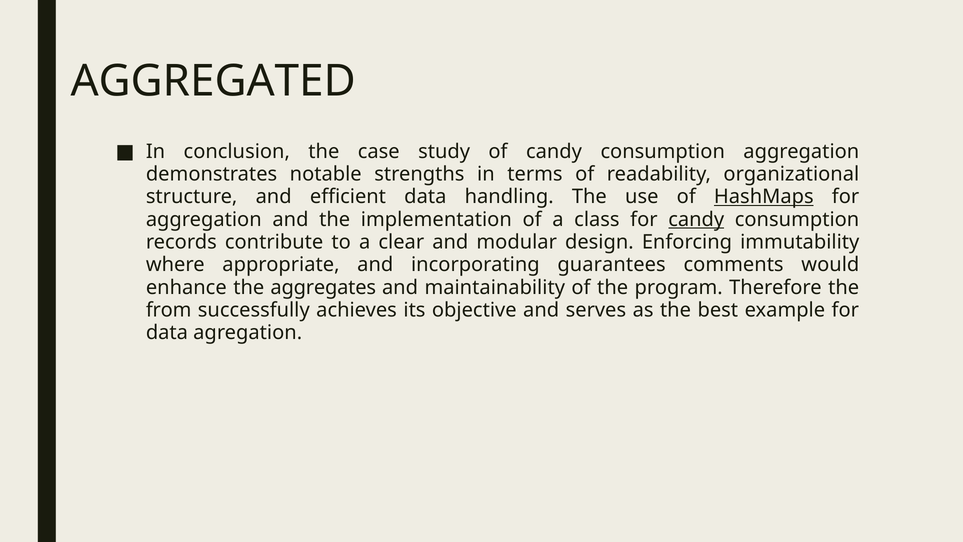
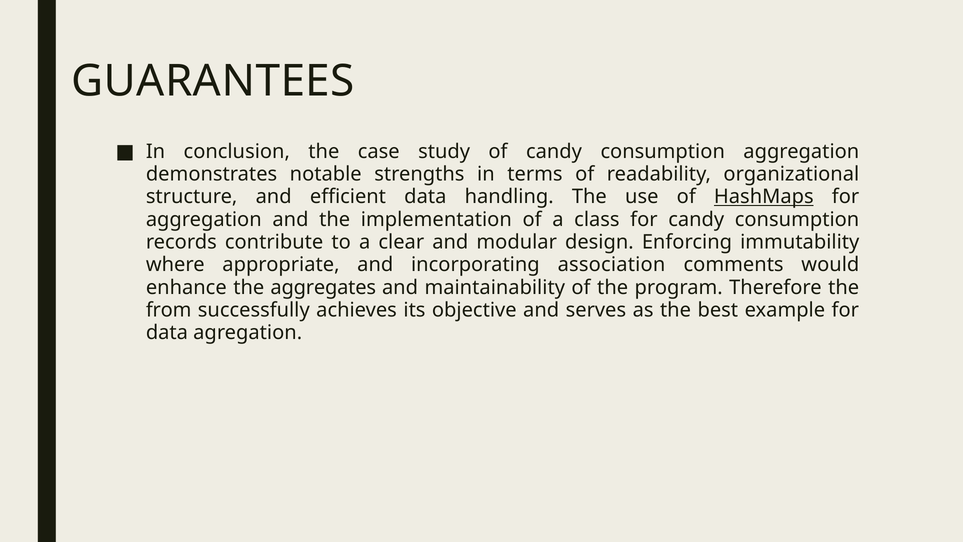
AGGREGATED: AGGREGATED -> GUARANTEES (213, 81)
candy underline: present -> none (696, 219)
guarantees: guarantees -> association (611, 265)
